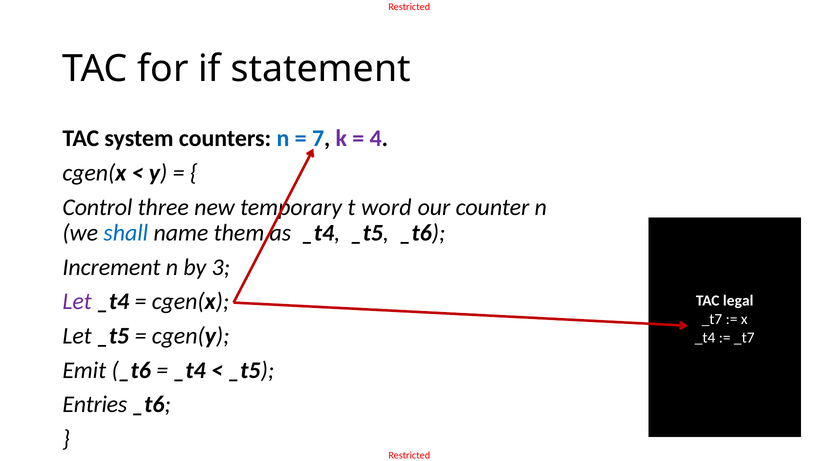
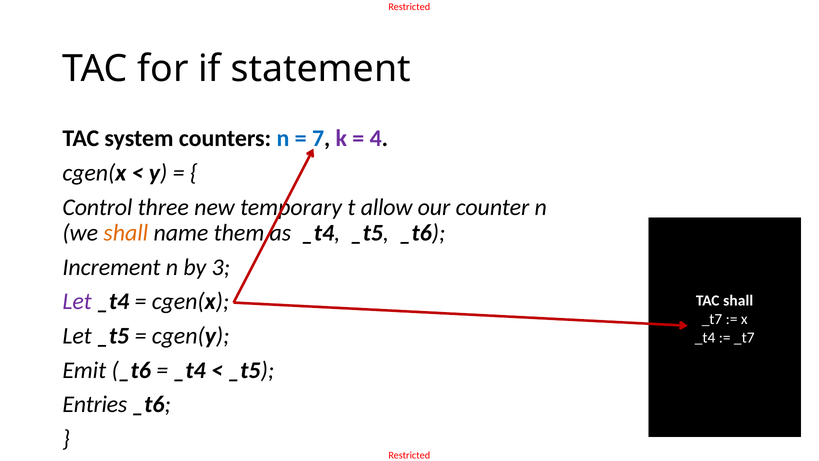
word: word -> allow (387, 207)
shall colour: blue -> orange (126, 233)
TAC legal: legal -> shall (738, 300)
